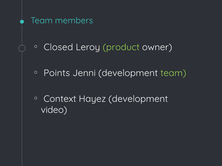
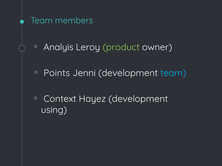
Closed: Closed -> Analyis (58, 47)
team colour: light green -> light blue (173, 73)
video: video -> using (54, 110)
